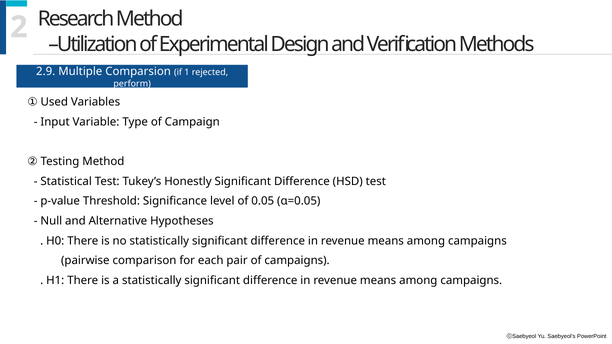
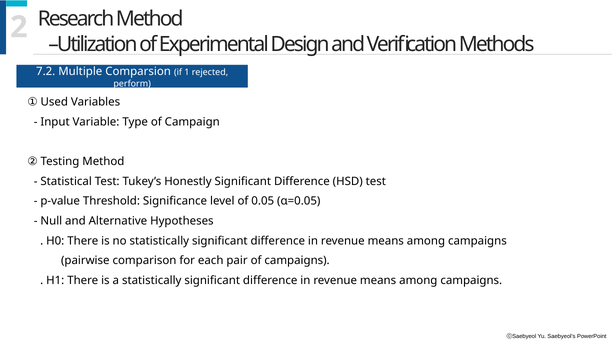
2.9: 2.9 -> 7.2 (46, 72)
